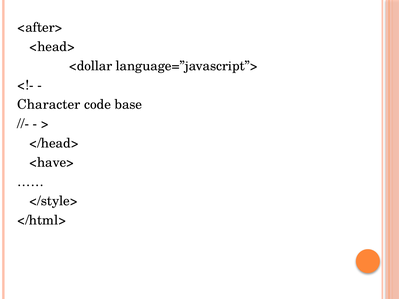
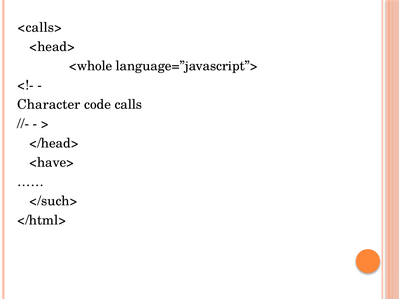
<after>: <after> -> <calls> (40, 27)
<dollar: <dollar -> <whole (91, 66)
base: base -> calls (128, 105)
</style>: </style> -> </such> (53, 201)
